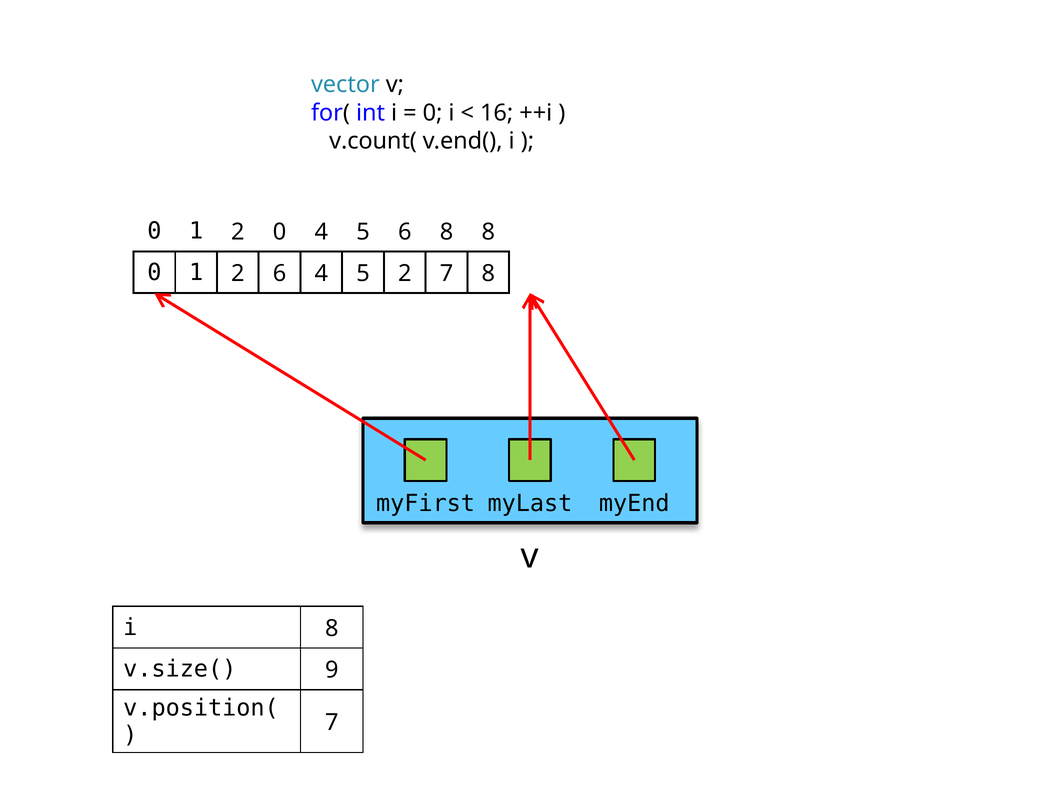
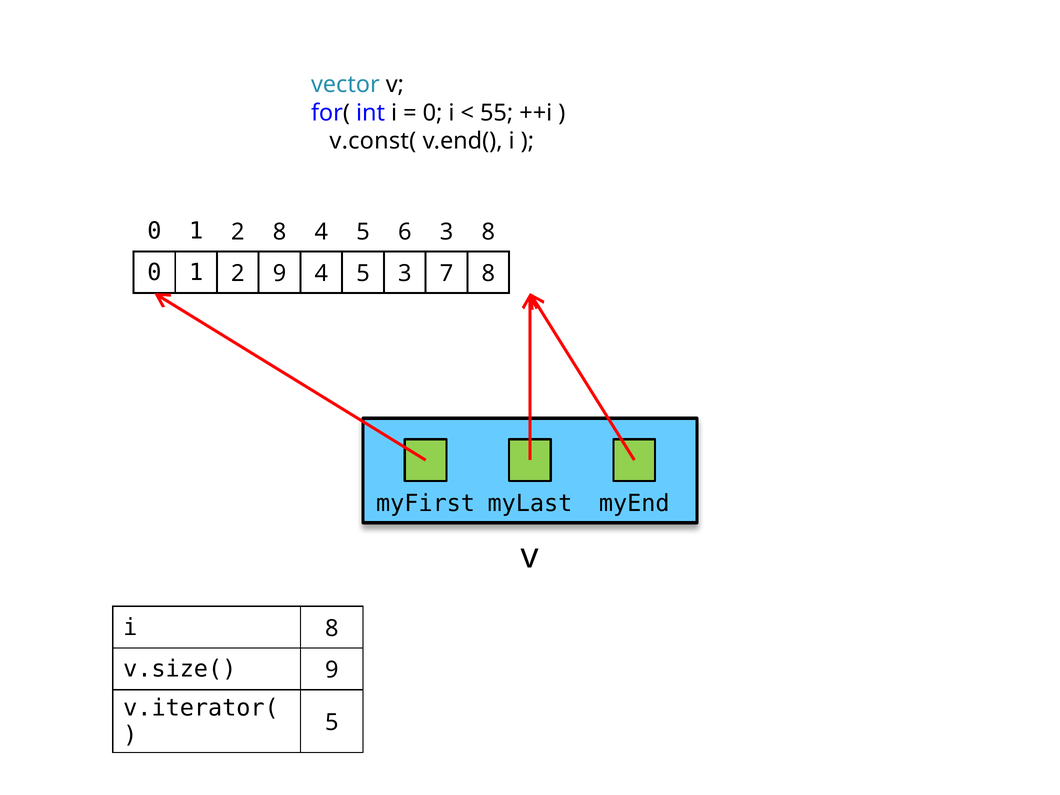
16: 16 -> 55 (497, 113)
v.count(: v.count( -> v.const( (373, 141)
2 0: 0 -> 8 (280, 232)
6 8: 8 -> 3 (447, 232)
2 6: 6 -> 9 (280, 274)
5 2: 2 -> 3 (405, 274)
v.position(: v.position( -> v.iterator( (201, 708)
7: 7 -> 5 (332, 722)
